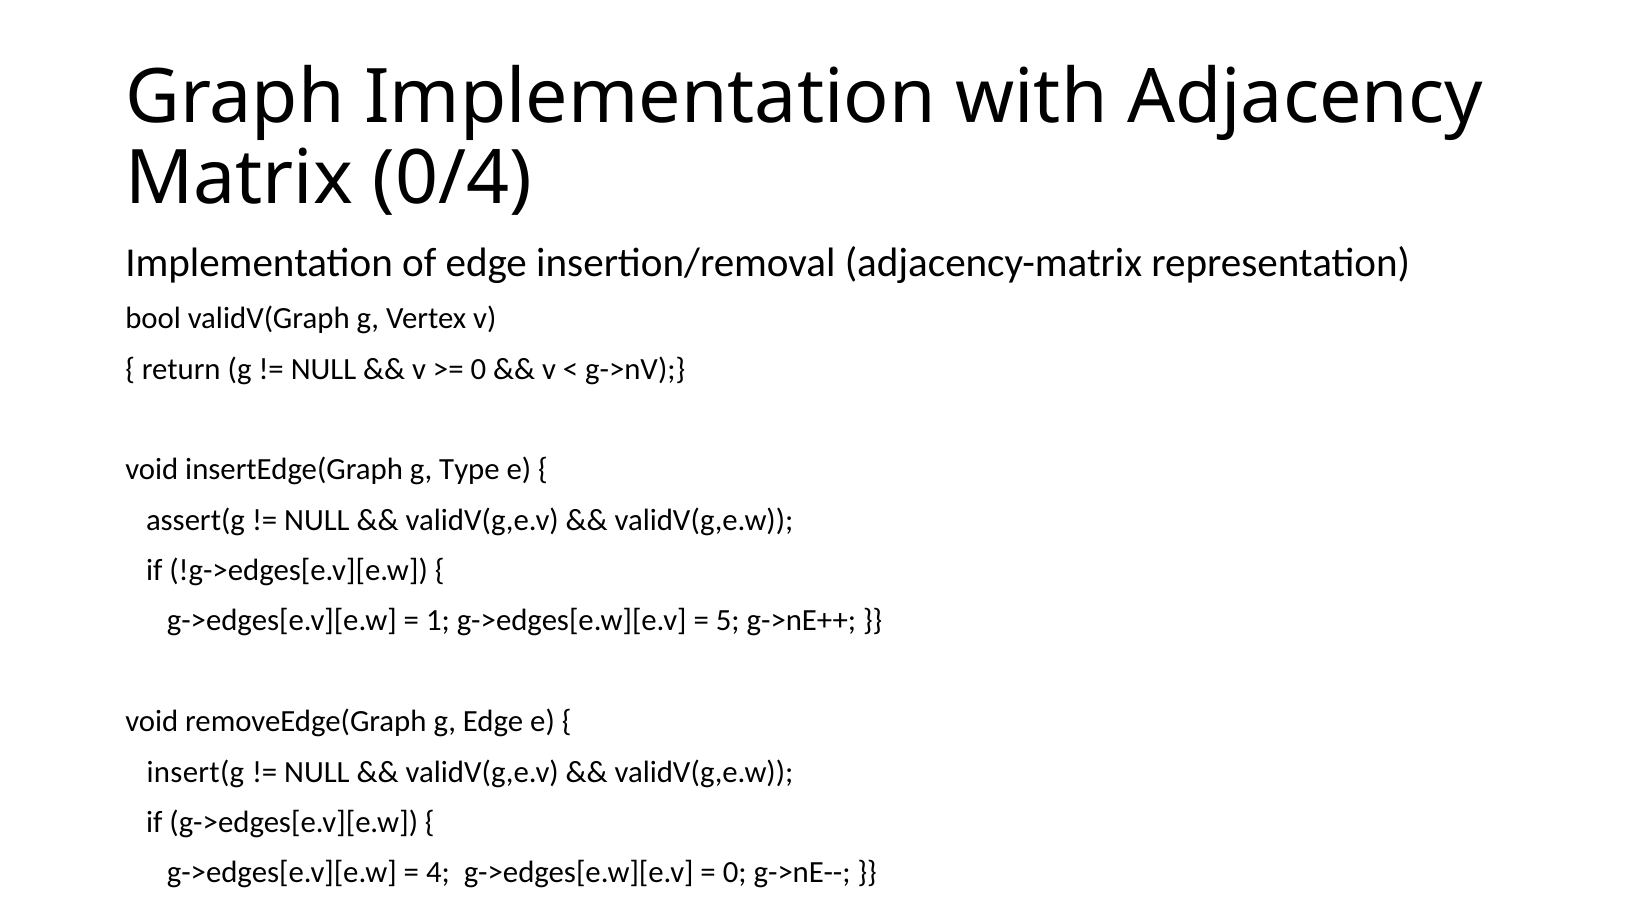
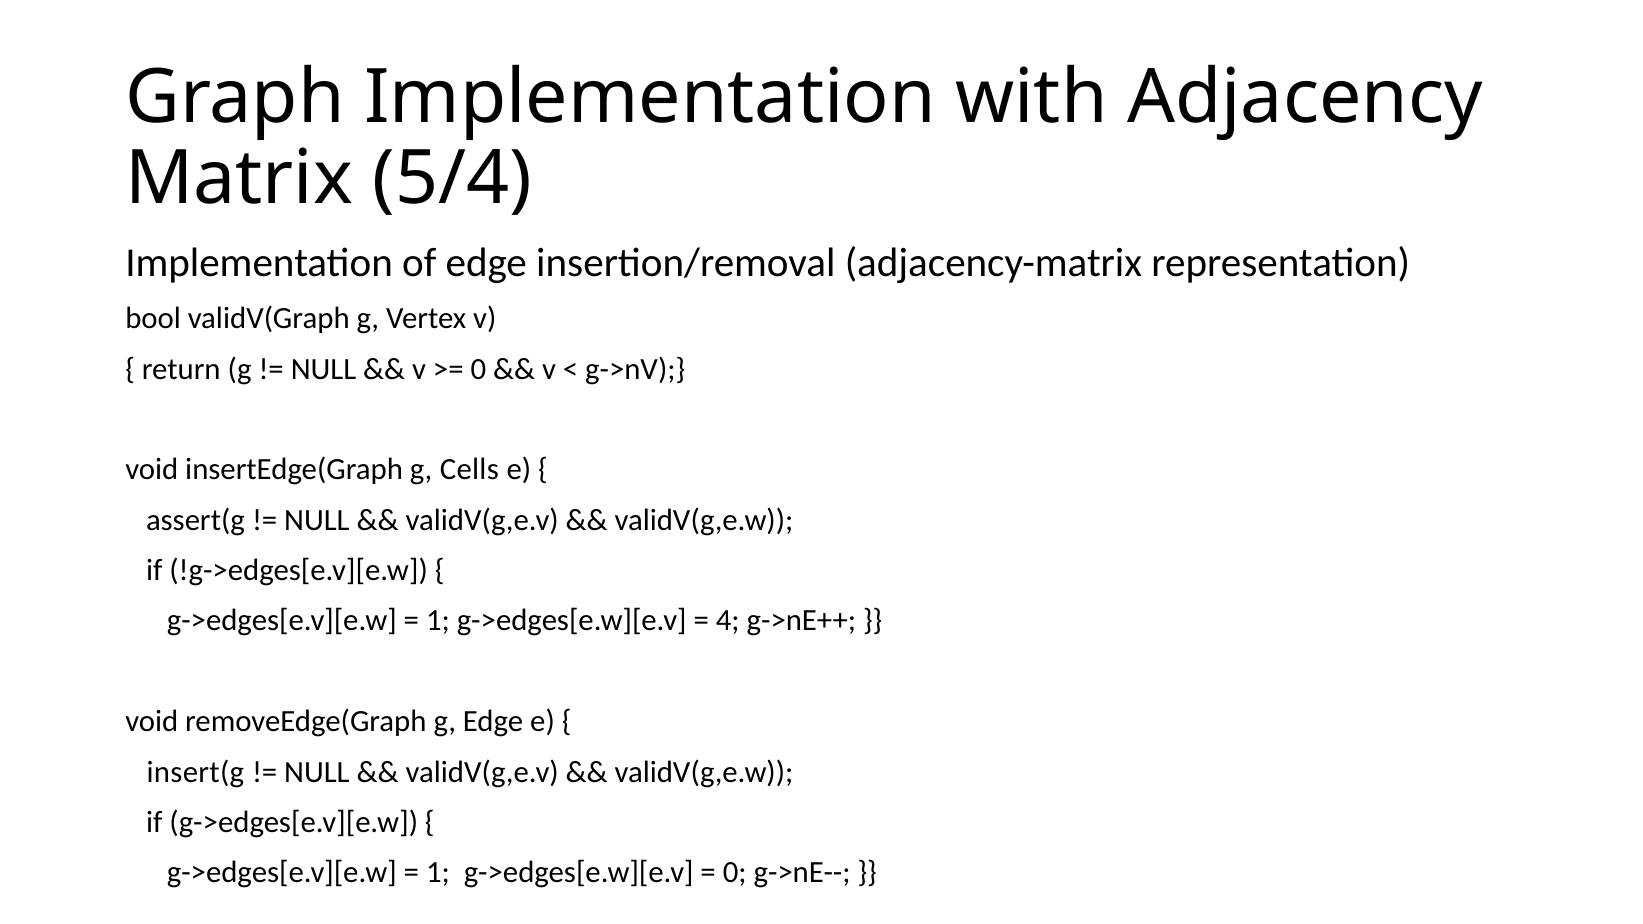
0/4: 0/4 -> 5/4 (452, 179)
Type: Type -> Cells (469, 470)
5: 5 -> 4 (728, 621)
4: 4 -> 1 (438, 873)
